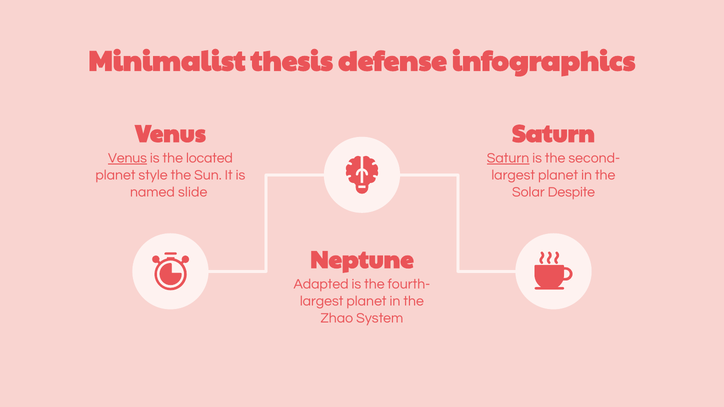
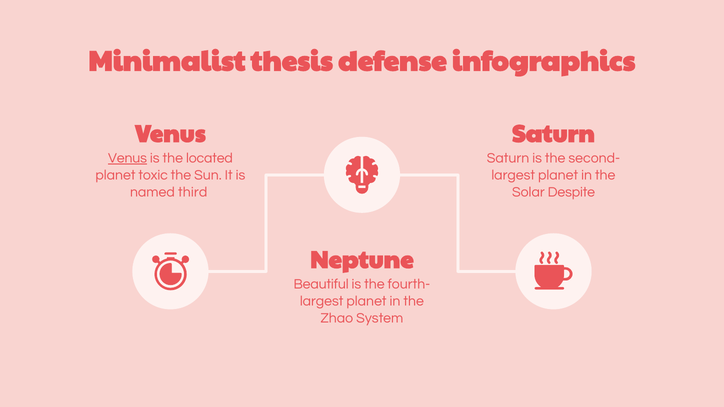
Saturn underline: present -> none (508, 158)
style: style -> toxic (153, 175)
slide: slide -> third (193, 192)
Adapted: Adapted -> Beautiful (321, 284)
